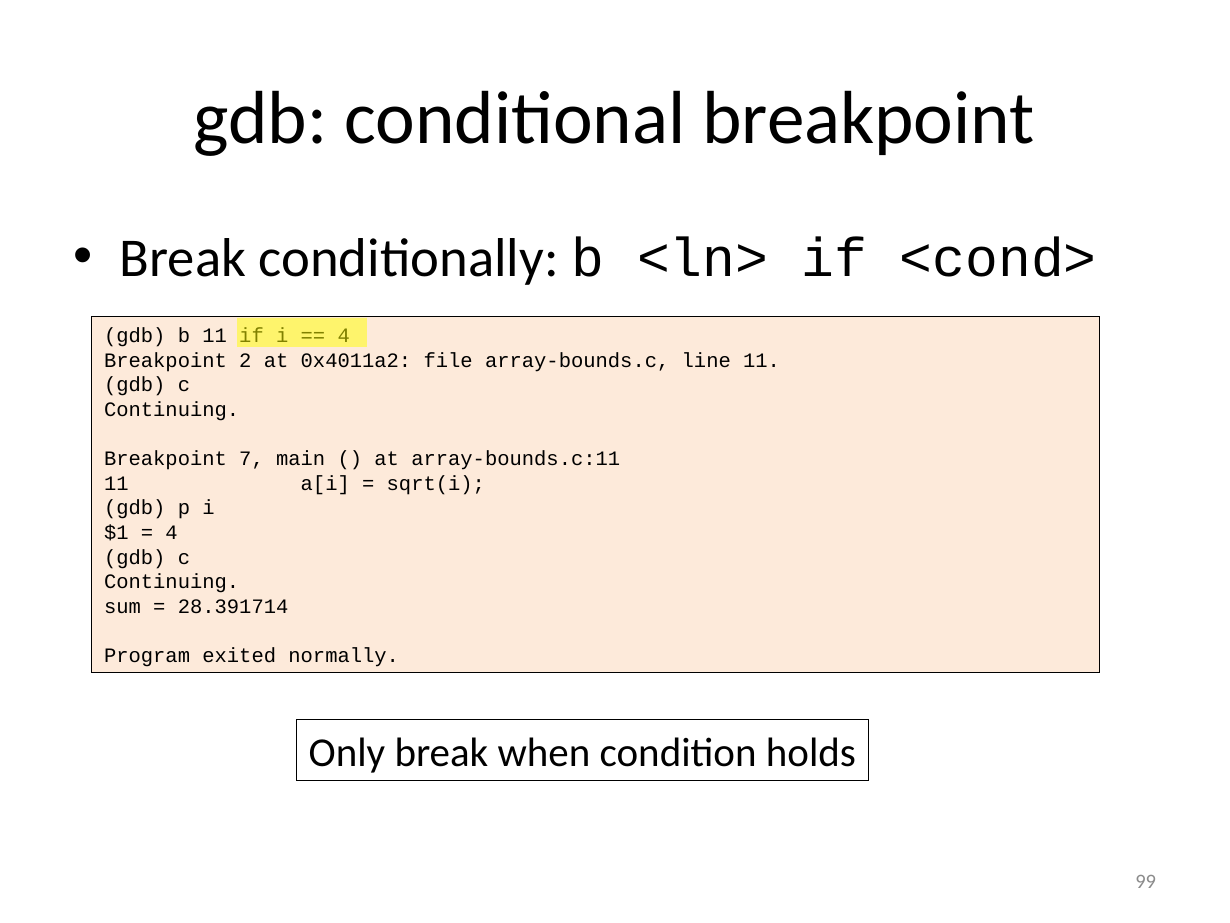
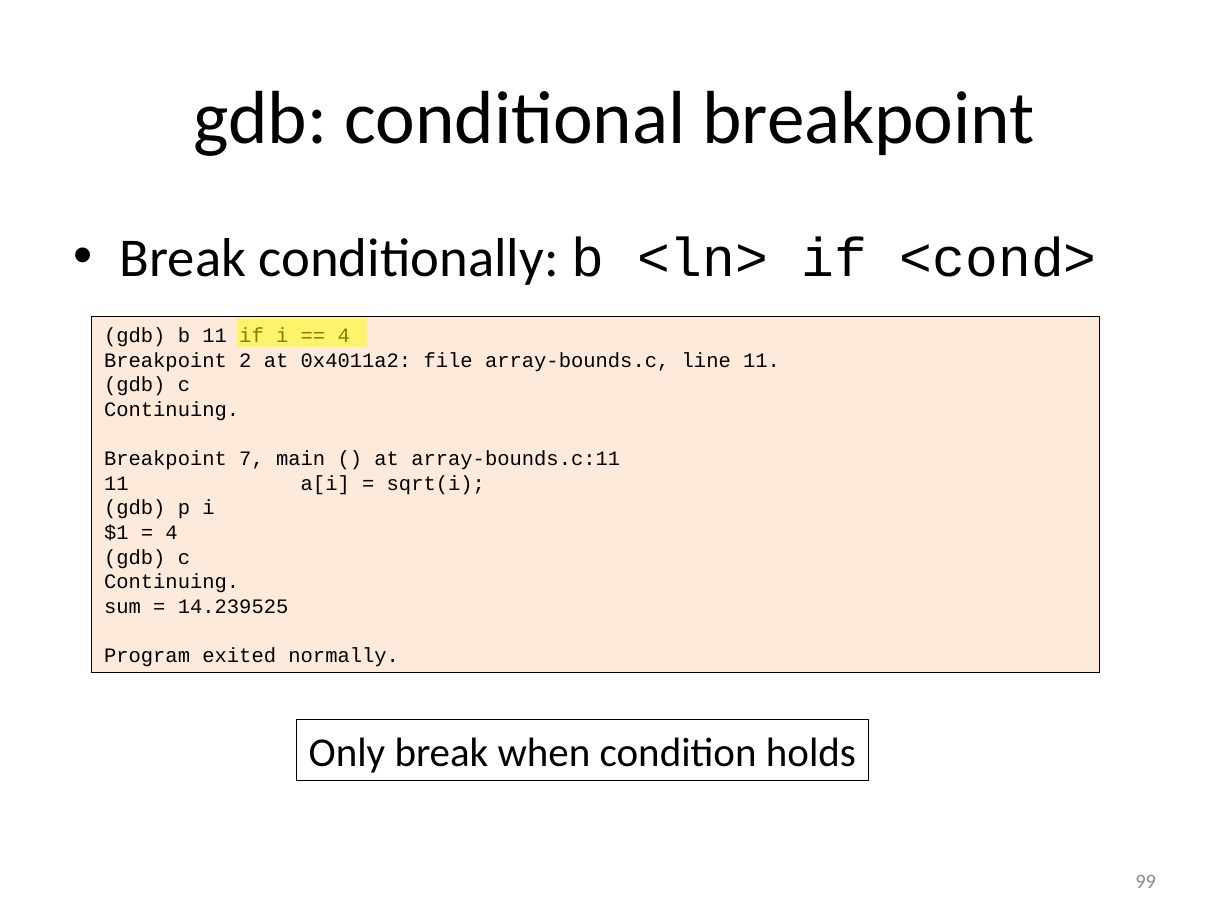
28.391714: 28.391714 -> 14.239525 (233, 606)
